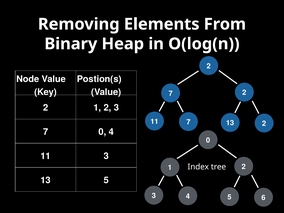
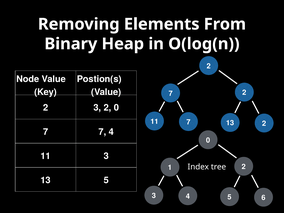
1: 1 -> 3 (97, 108)
3: 3 -> 0 (116, 108)
0: 0 -> 7 (102, 132)
